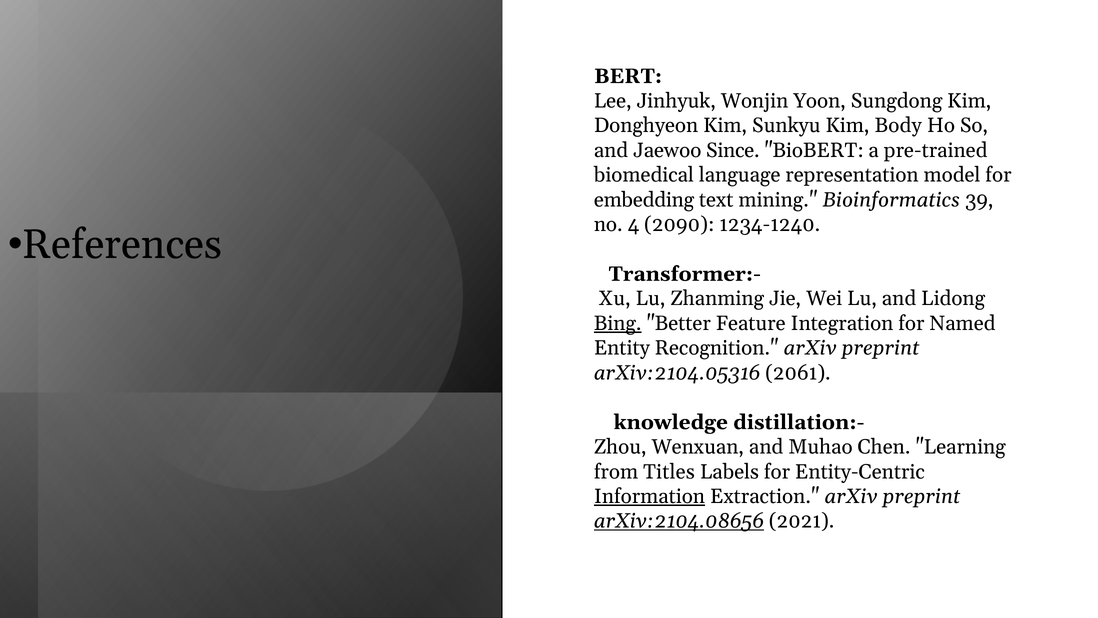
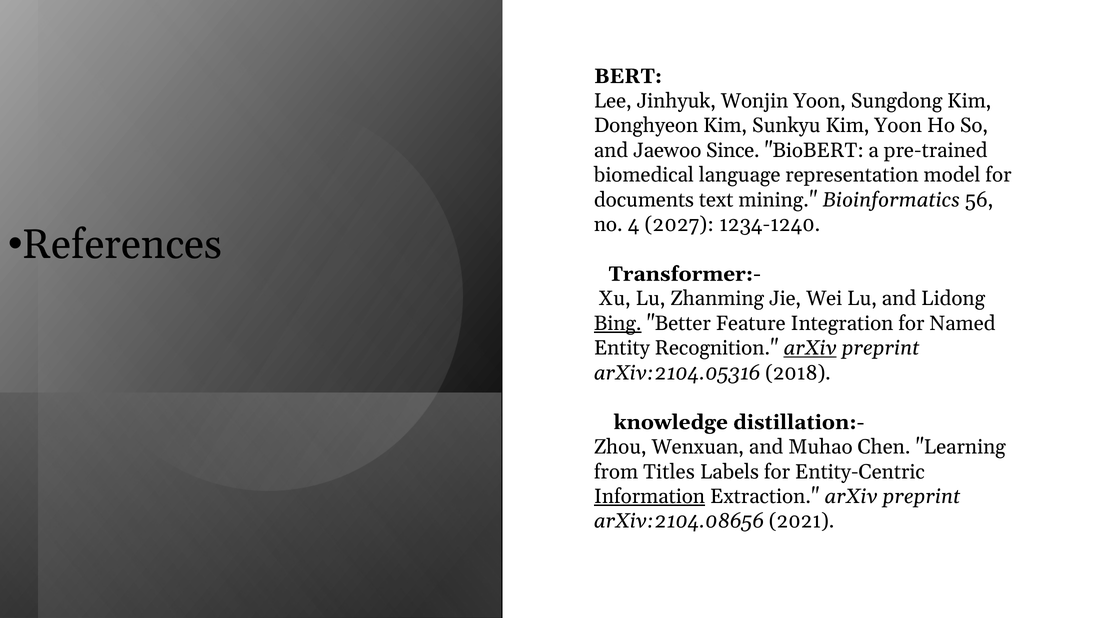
Kim Body: Body -> Yoon (898, 126)
embedding: embedding -> documents (644, 200)
39: 39 -> 56 (979, 200)
2090: 2090 -> 2027 (679, 224)
arXiv underline: none -> present (810, 348)
2061: 2061 -> 2018 (798, 373)
arXiv:2104.08656 underline: present -> none (679, 521)
